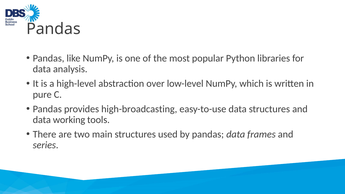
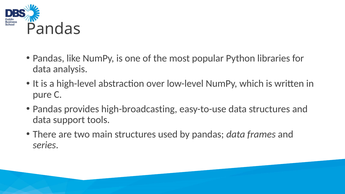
working: working -> support (69, 120)
